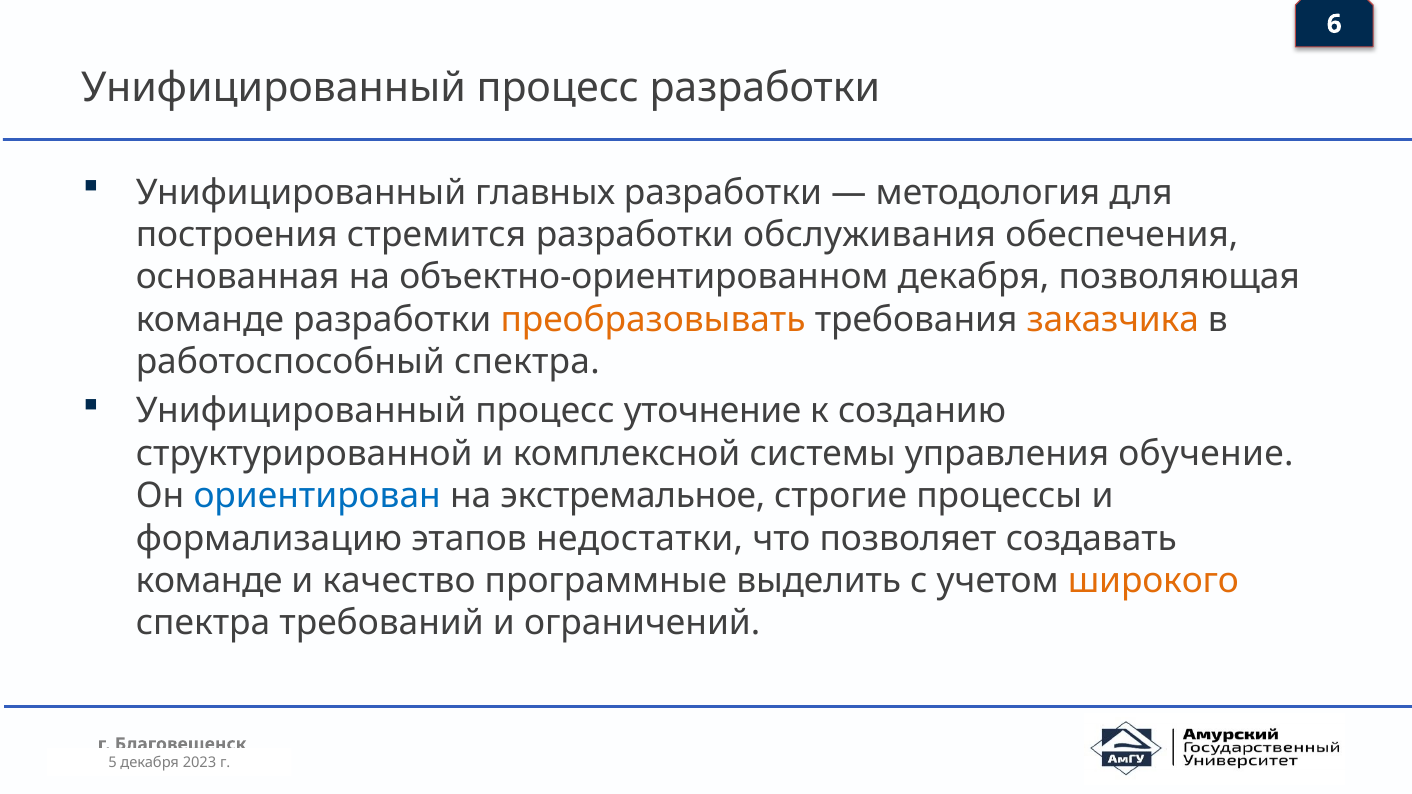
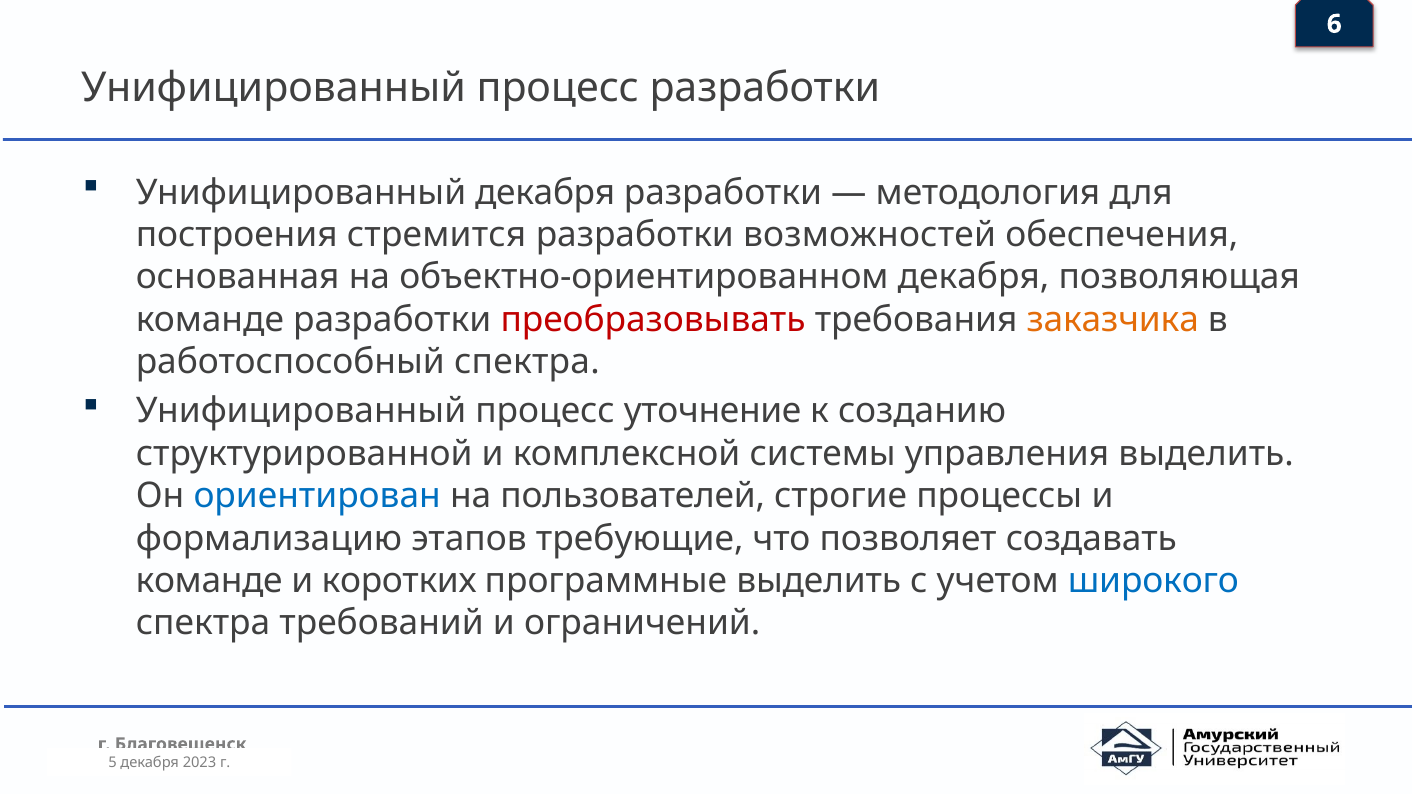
Унифицированный главных: главных -> декабря (545, 193)
обслуживания: обслуживания -> возможностей (870, 235)
преобразовывать colour: orange -> red (653, 320)
управления обучение: обучение -> выделить (1206, 454)
экстремальное: экстремальное -> пользователей (633, 496)
недостатки: недостатки -> требующие (640, 539)
качество: качество -> коротких (399, 581)
широкого colour: orange -> blue (1153, 581)
